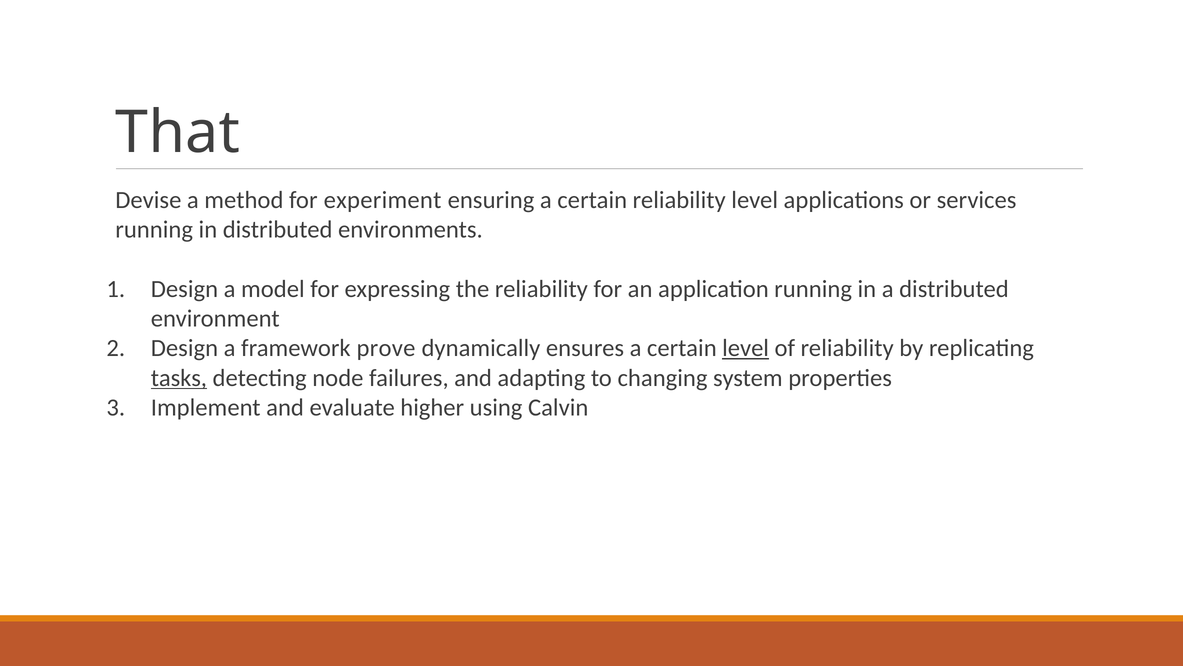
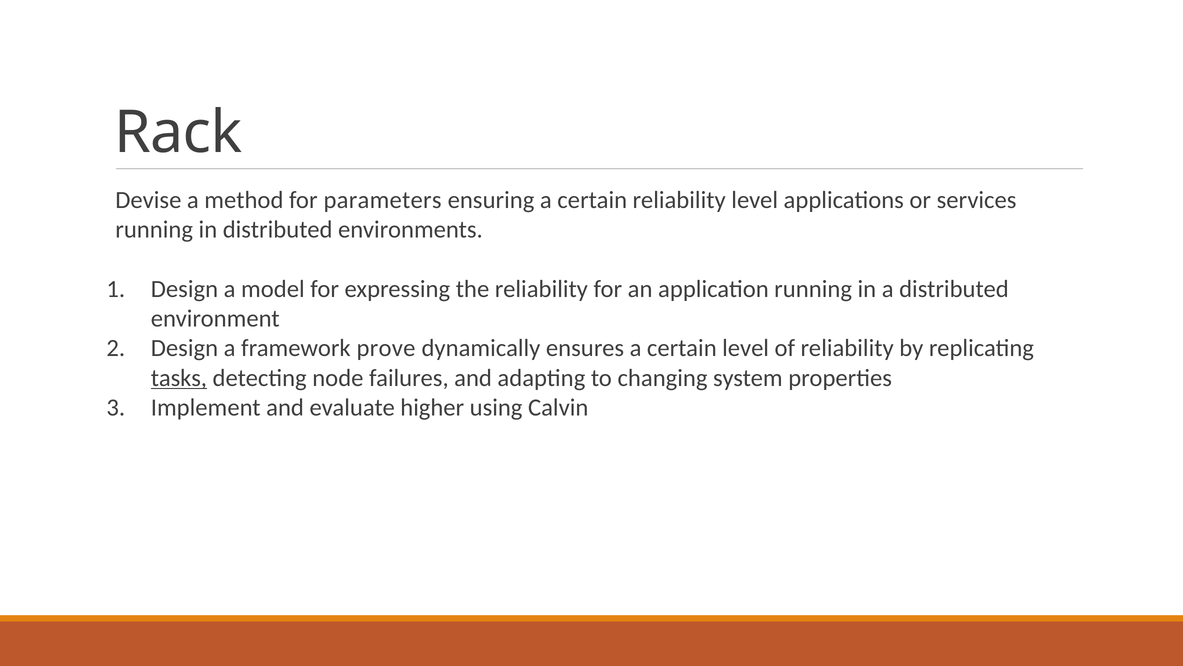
That: That -> Rack (178, 133)
experiment: experiment -> parameters (383, 200)
level underline: present -> none (746, 348)
